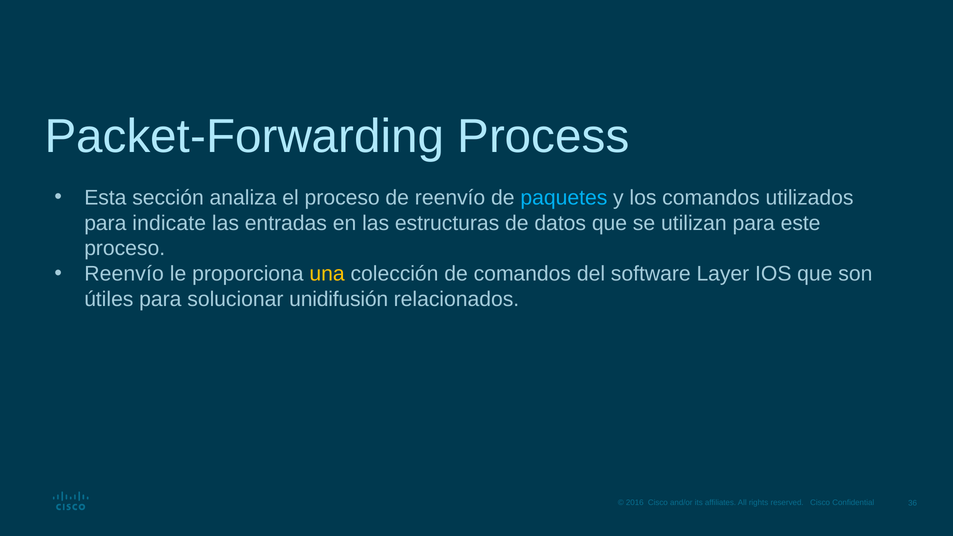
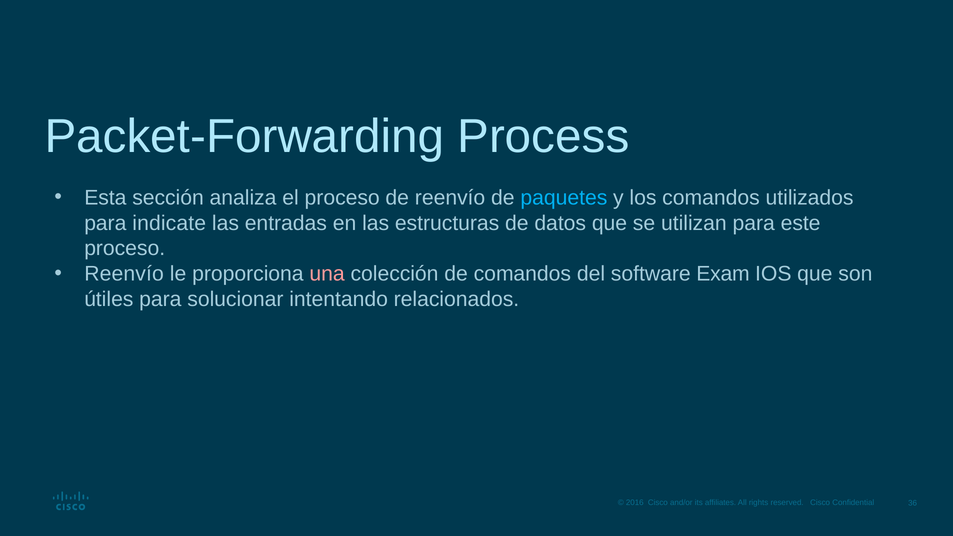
una colour: yellow -> pink (327, 274)
Layer: Layer -> Exam (723, 274)
unidifusión: unidifusión -> intentando (339, 299)
